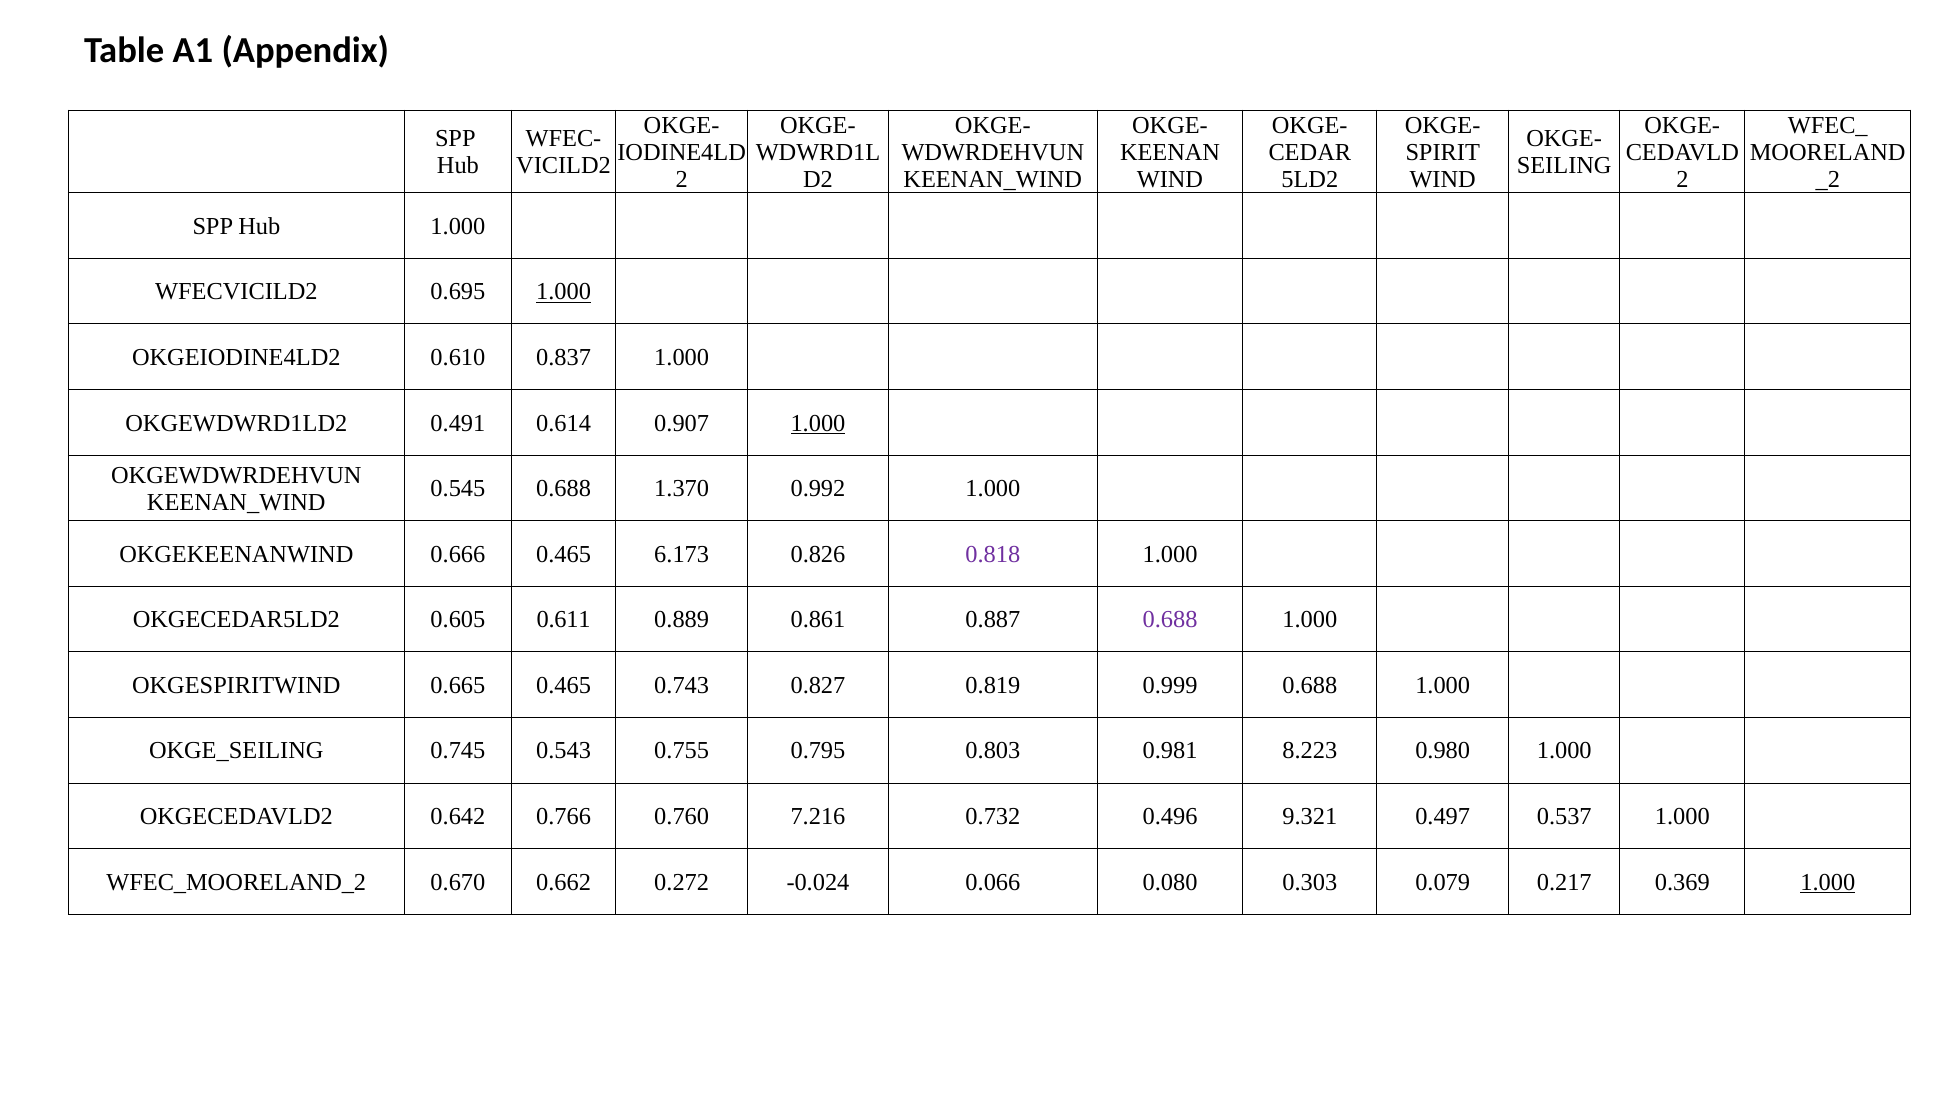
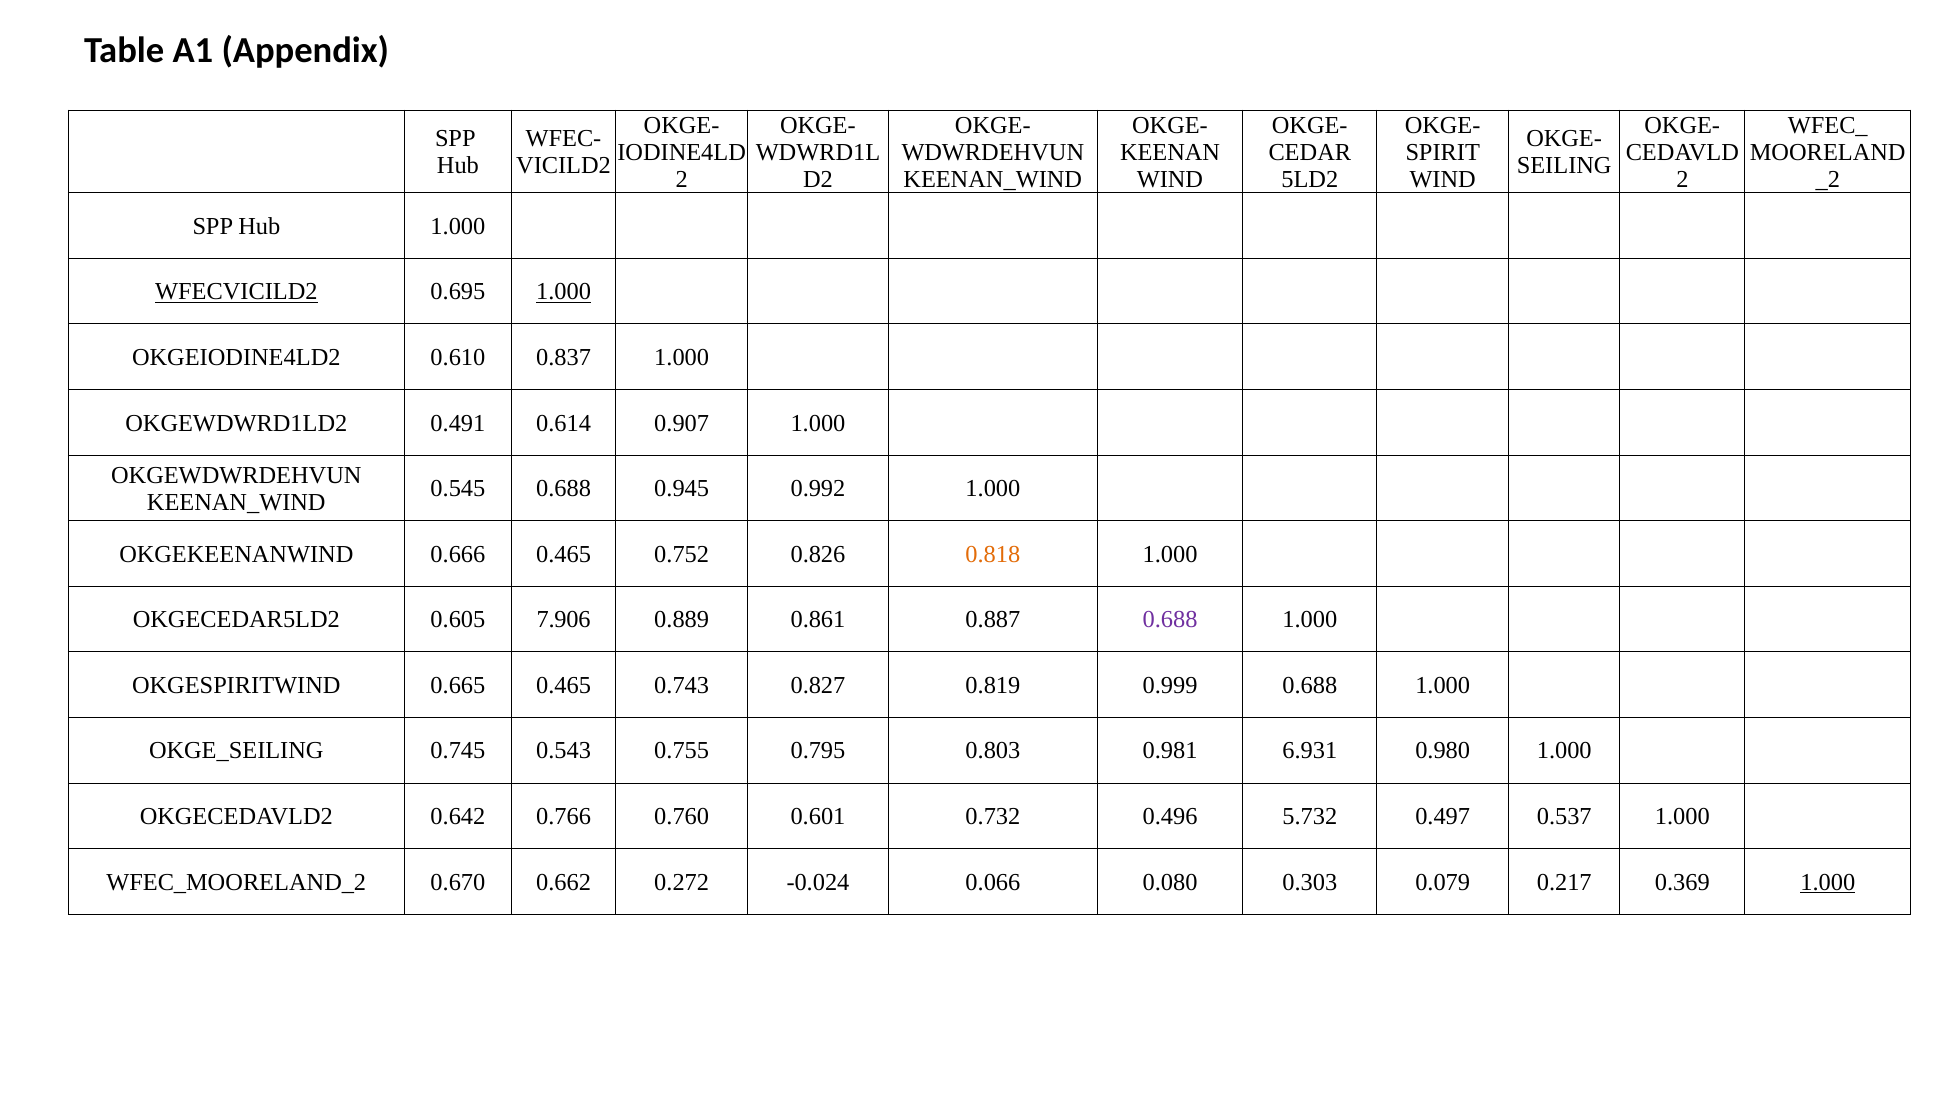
WFECVICILD2 underline: none -> present (236, 292)
1.000 underline: present -> none (818, 423)
1.370: 1.370 -> 0.945 (682, 489)
6.173: 6.173 -> 0.752 (682, 554)
0.818 colour: purple -> orange (993, 554)
0.611: 0.611 -> 7.906 (564, 620)
8.223: 8.223 -> 6.931 (1310, 751)
7.216: 7.216 -> 0.601 (818, 817)
9.321: 9.321 -> 5.732 (1310, 817)
